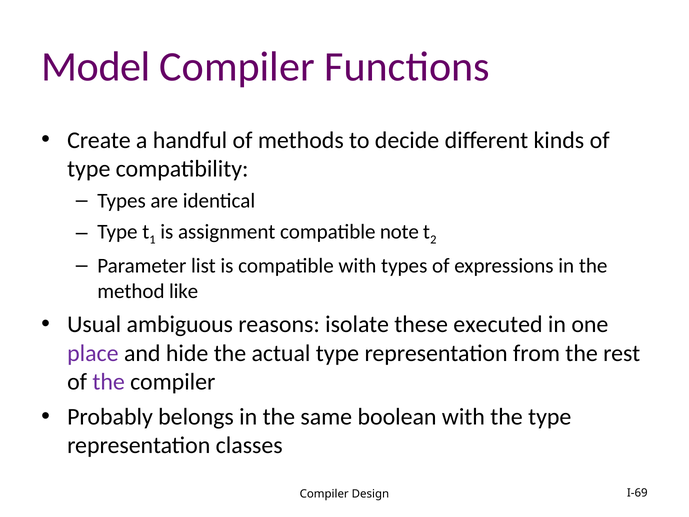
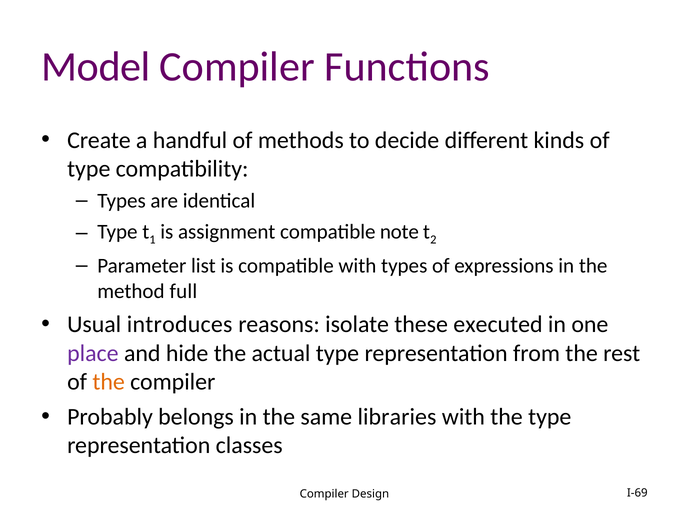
like: like -> full (183, 291)
ambiguous: ambiguous -> introduces (180, 324)
the colour: purple -> orange (109, 382)
boolean: boolean -> libraries (397, 417)
